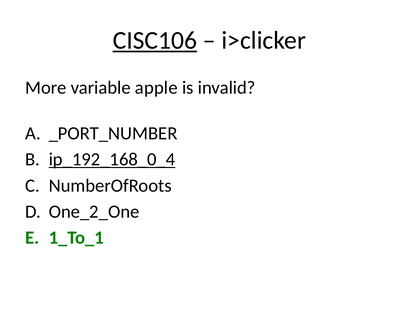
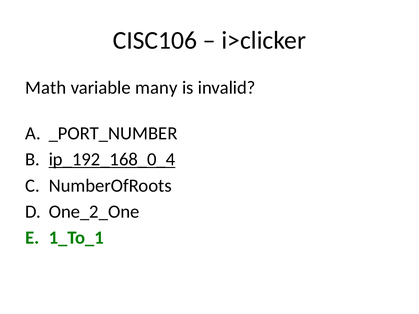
CISC106 underline: present -> none (155, 41)
More: More -> Math (46, 88)
apple: apple -> many (156, 88)
